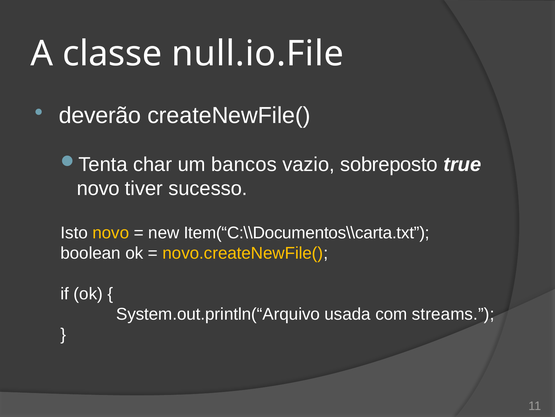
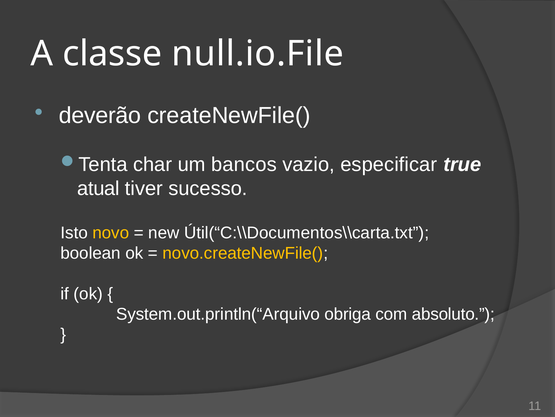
sobreposto: sobreposto -> especificar (389, 164)
novo: novo -> atual (98, 188)
Item(“C:\\Documentos\\carta.txt: Item(“C:\\Documentos\\carta.txt -> Útil(“C:\\Documentos\\carta.txt (307, 232)
usada: usada -> obriga (348, 314)
streams: streams -> absoluto (453, 314)
